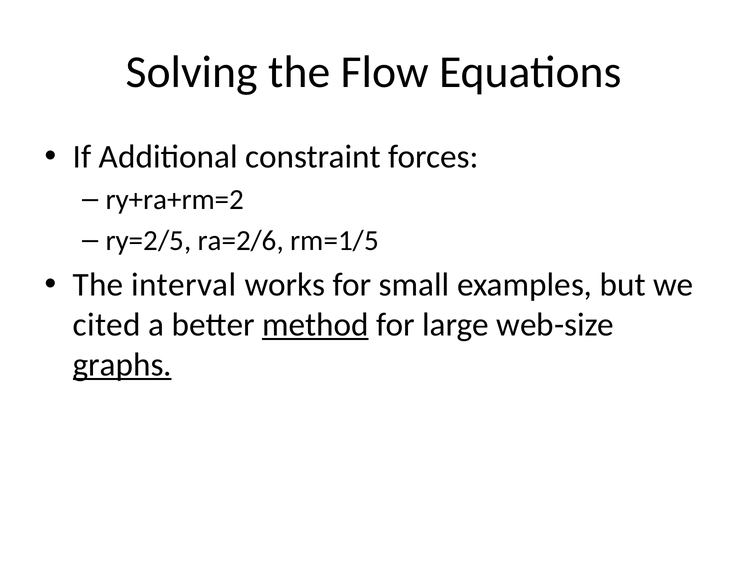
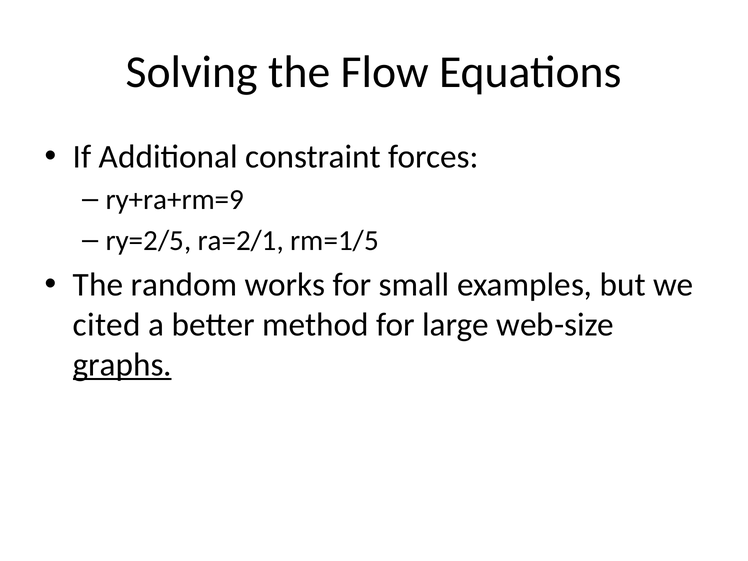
ry+ra+rm=2: ry+ra+rm=2 -> ry+ra+rm=9 (175, 200)
ra=2/6: ra=2/6 -> ra=2/1 (241, 241)
interval: interval -> random (184, 285)
method underline: present -> none (315, 325)
